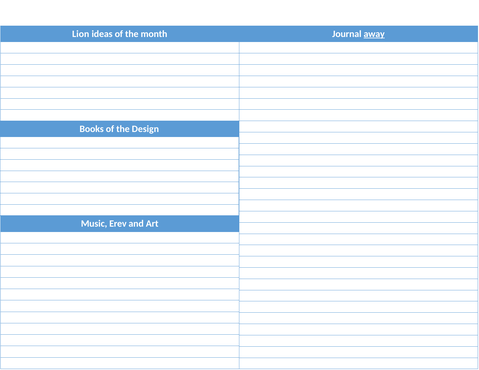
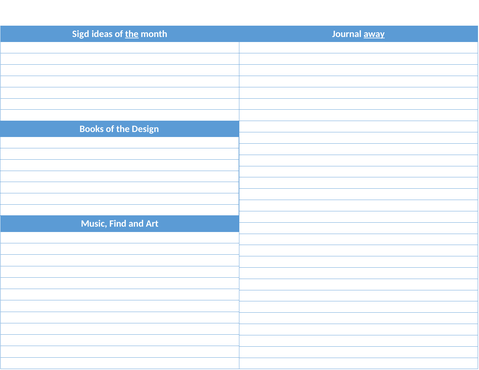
Lion: Lion -> Sigd (81, 34)
the underline: none -> present (132, 34)
Erev: Erev -> Find (118, 224)
